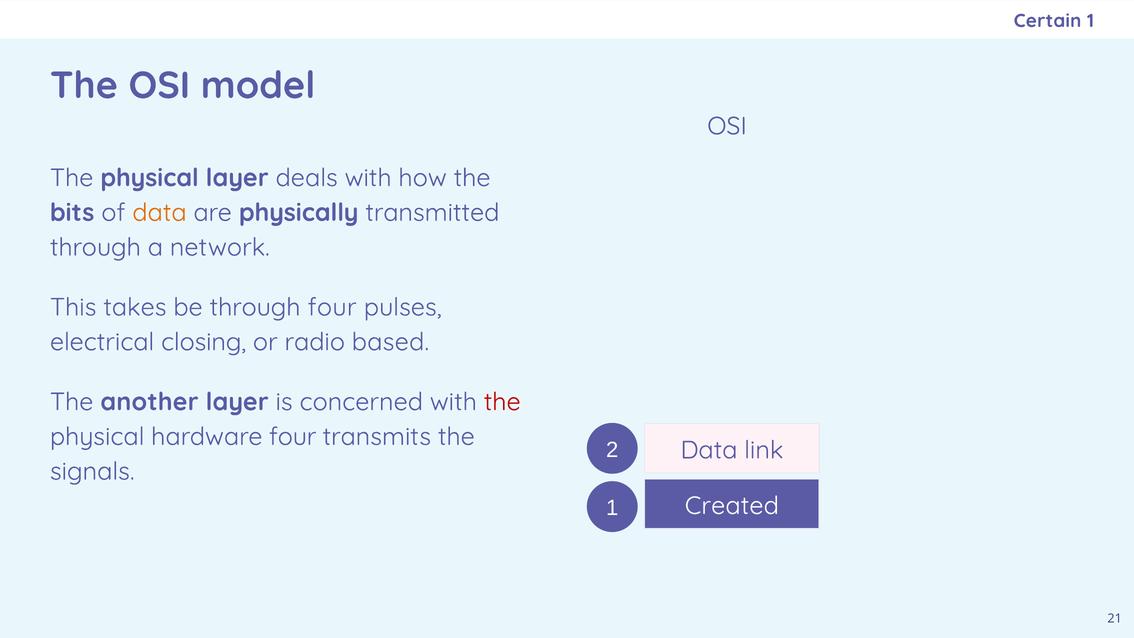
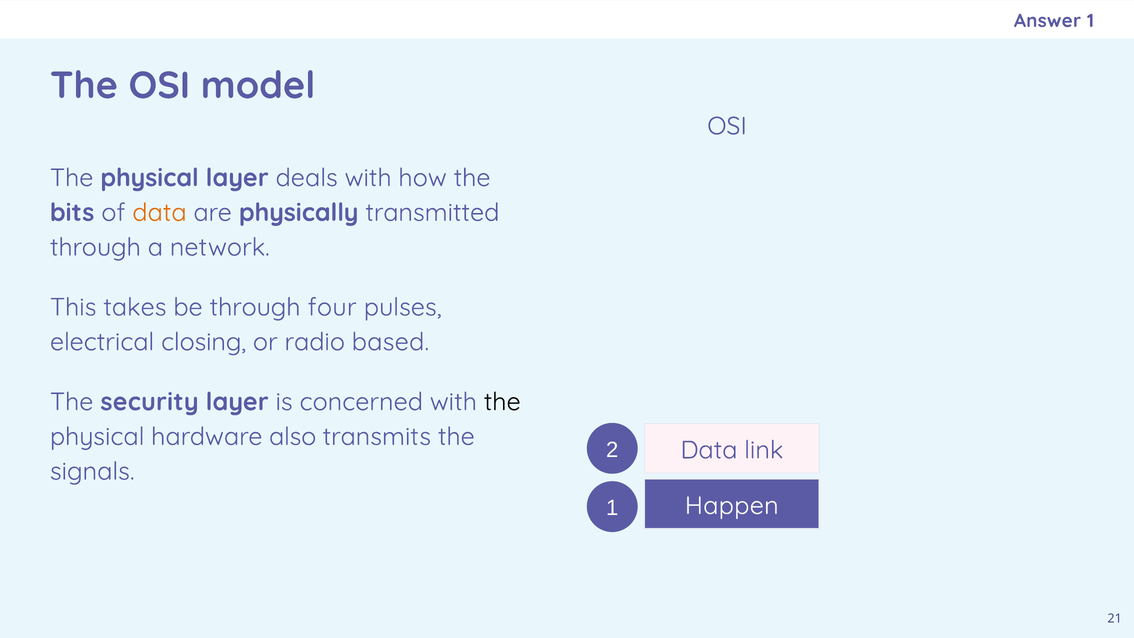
Certain: Certain -> Answer (1048, 21)
another: another -> security (149, 402)
the colour: red -> black (502, 402)
hardware four: four -> also (293, 437)
Created: Created -> Happen (732, 506)
